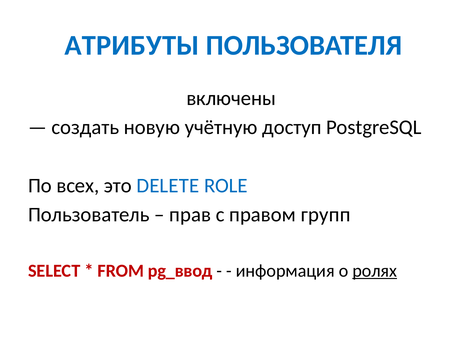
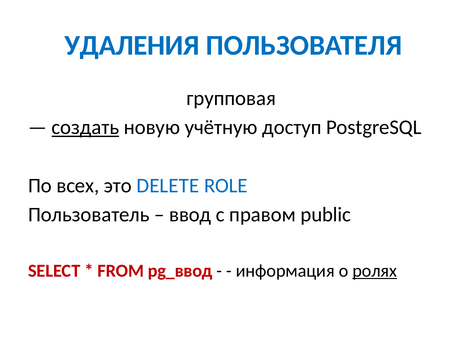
АТРИБУТЫ: АТРИБУТЫ -> УДАЛЕНИЯ (132, 45)
включены: включены -> групповая (231, 98)
создать underline: none -> present (85, 127)
прав: прав -> ввод (190, 214)
групп: групп -> public (326, 214)
